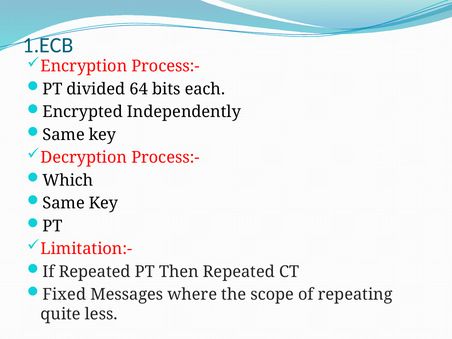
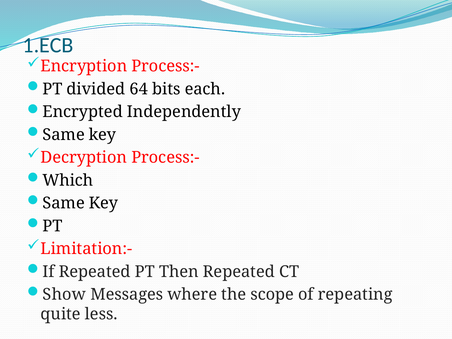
Fixed: Fixed -> Show (64, 294)
